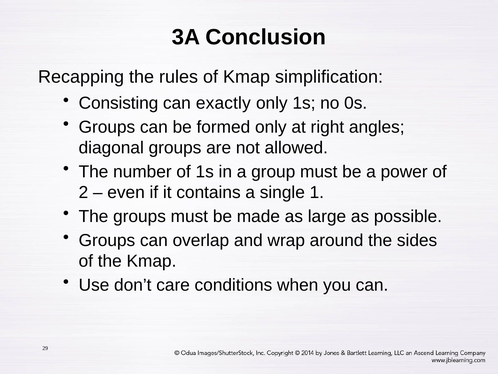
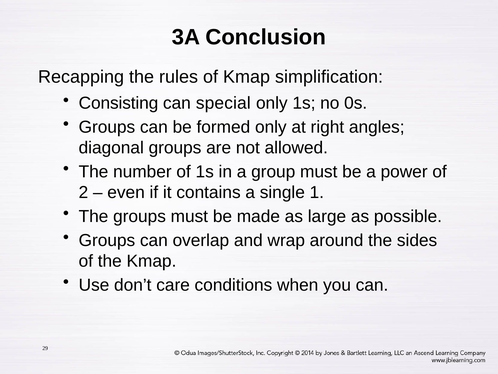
exactly: exactly -> special (223, 103)
